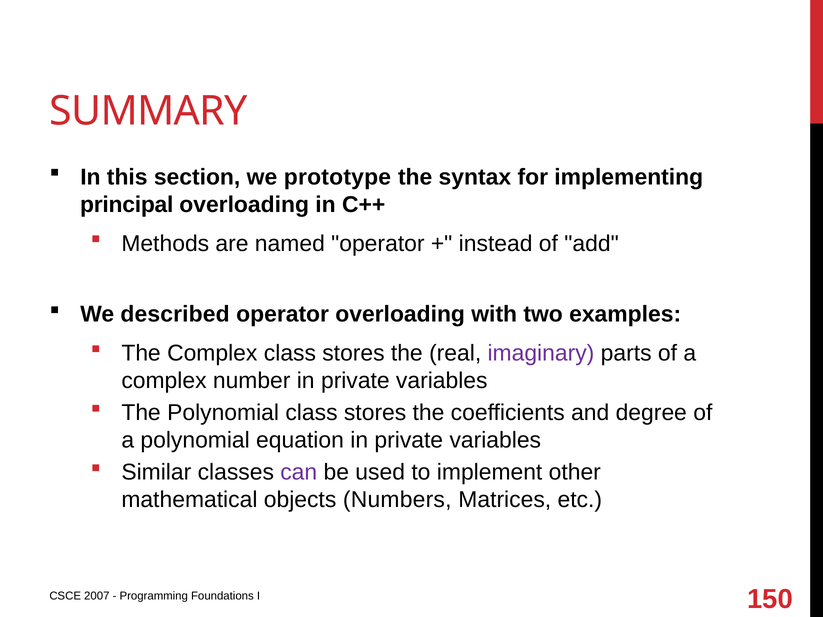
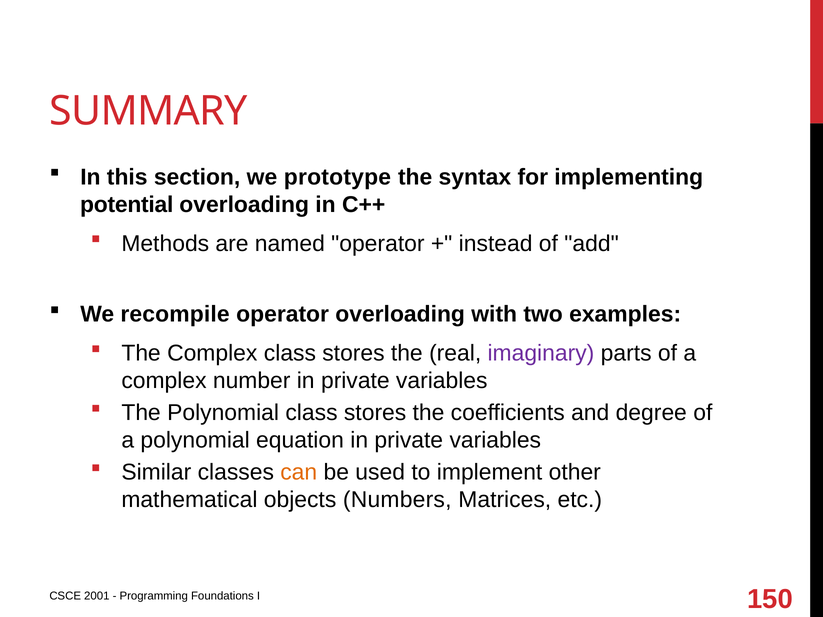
principal: principal -> potential (127, 205)
described: described -> recompile (175, 315)
can colour: purple -> orange (299, 473)
2007: 2007 -> 2001 (97, 596)
